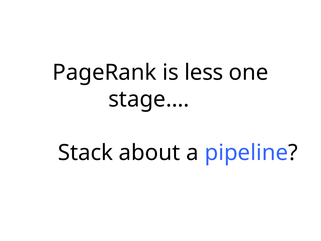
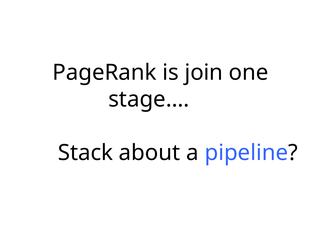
less: less -> join (204, 72)
